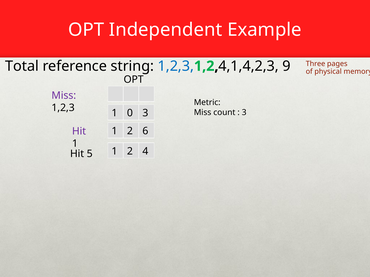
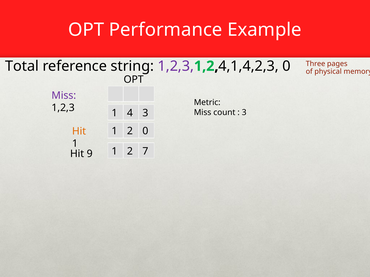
Independent: Independent -> Performance (166, 30)
1,2,3 colour: blue -> purple (176, 66)
9: 9 -> 0 (287, 66)
0: 0 -> 4 (130, 113)
2 6: 6 -> 0 (145, 131)
Hit colour: purple -> orange (79, 131)
4: 4 -> 7 (145, 151)
5: 5 -> 9 (90, 154)
